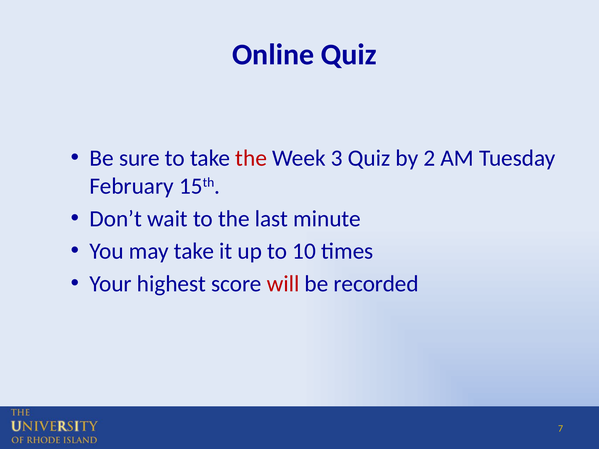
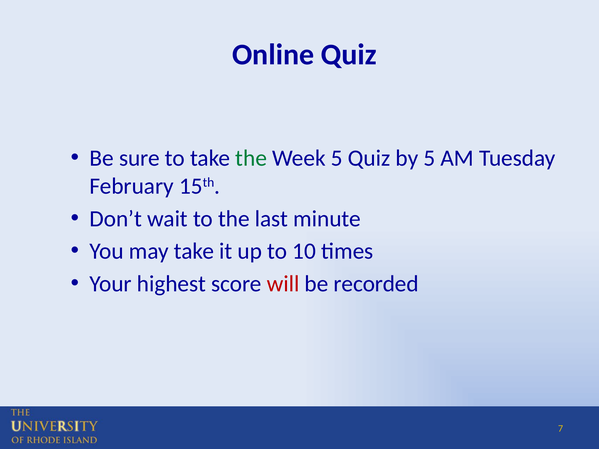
the colour: red -> green (251, 158)
Week 3: 3 -> 5 (337, 158)
by 2: 2 -> 5 (429, 158)
